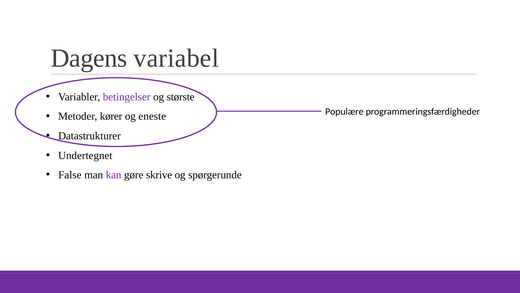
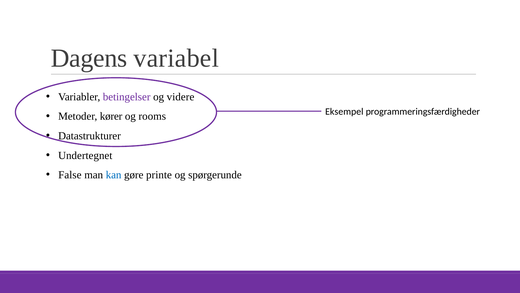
største: største -> videre (181, 97)
Populære: Populære -> Eksempel (344, 111)
eneste: eneste -> rooms (152, 116)
kan colour: purple -> blue (114, 175)
skrive: skrive -> printe (159, 175)
